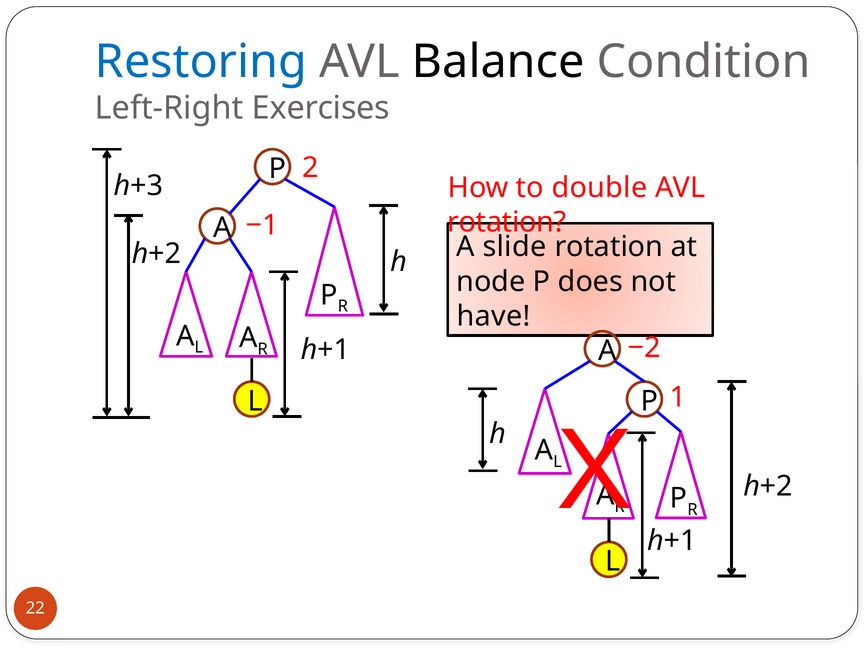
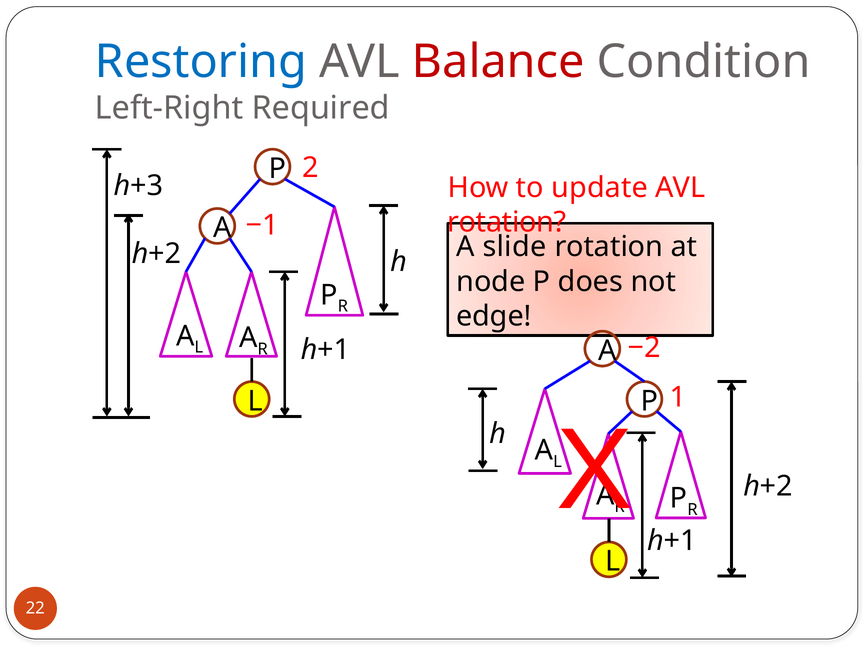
Balance colour: black -> red (498, 62)
Exercises: Exercises -> Required (321, 108)
double: double -> update (600, 188)
have: have -> edge (494, 316)
